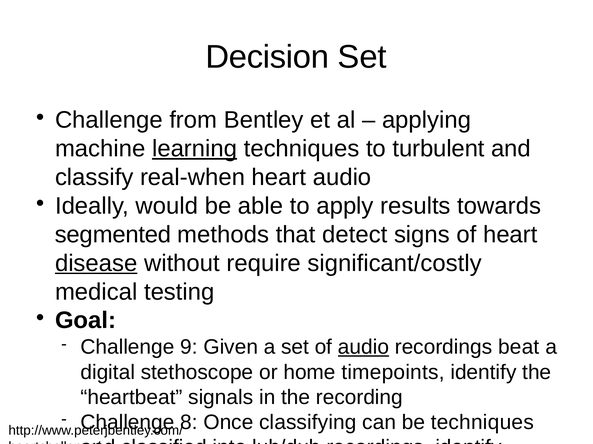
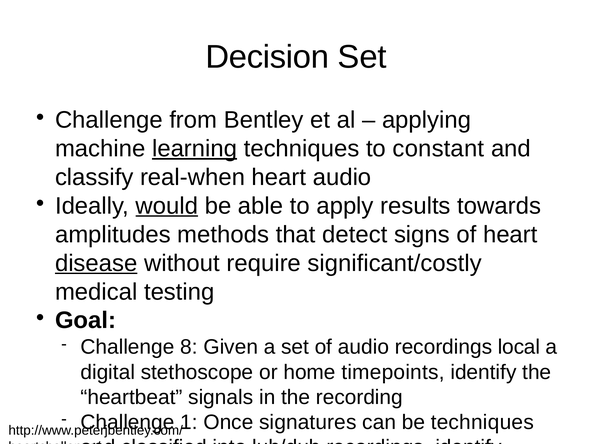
turbulent: turbulent -> constant (438, 149)
would underline: none -> present (167, 206)
segmented: segmented -> amplitudes (113, 235)
9: 9 -> 8 (189, 348)
audio underline: present -> none (363, 348)
beat: beat -> local (519, 348)
8: 8 -> 1 (189, 423)
Once classifying: classifying -> signatures (308, 423)
